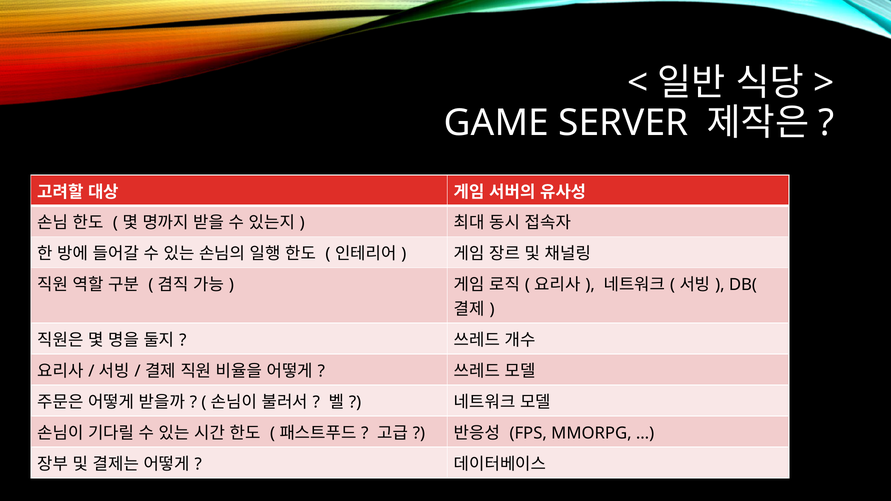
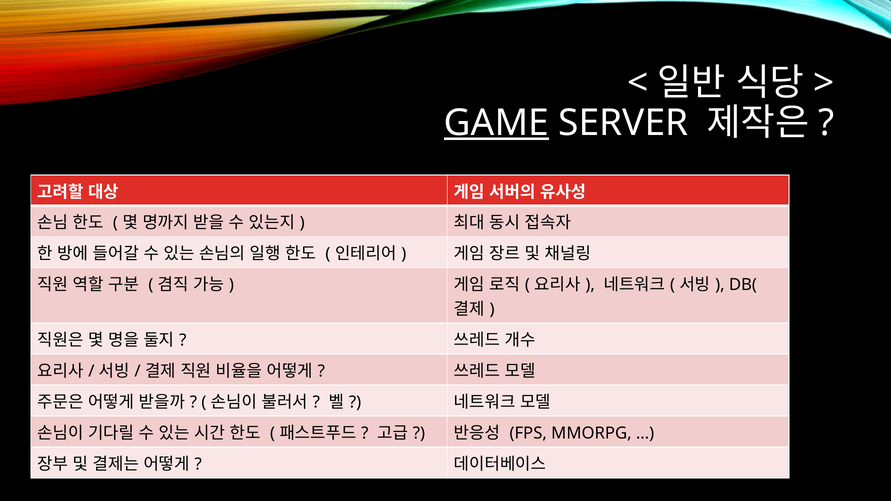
GAME underline: none -> present (496, 123)
